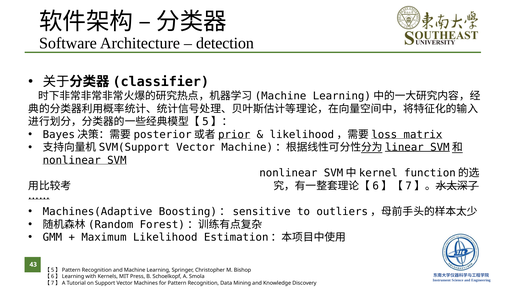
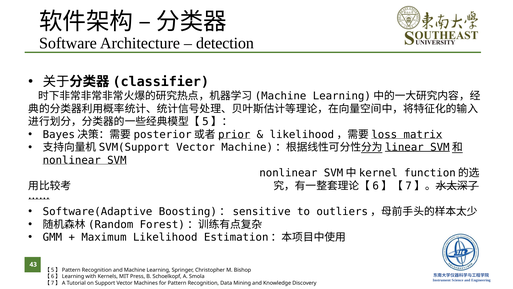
Machines(Adaptive: Machines(Adaptive -> Software(Adaptive (98, 211)
